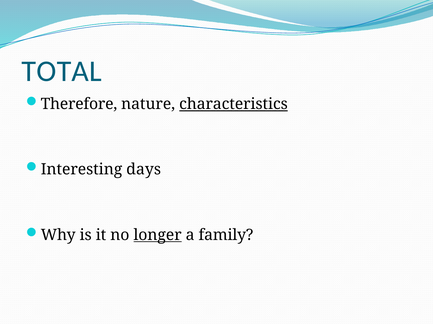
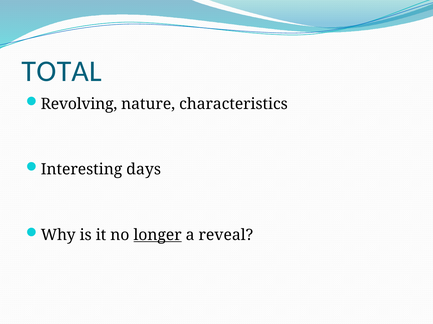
Therefore: Therefore -> Revolving (79, 104)
characteristics underline: present -> none (233, 104)
family: family -> reveal (226, 235)
